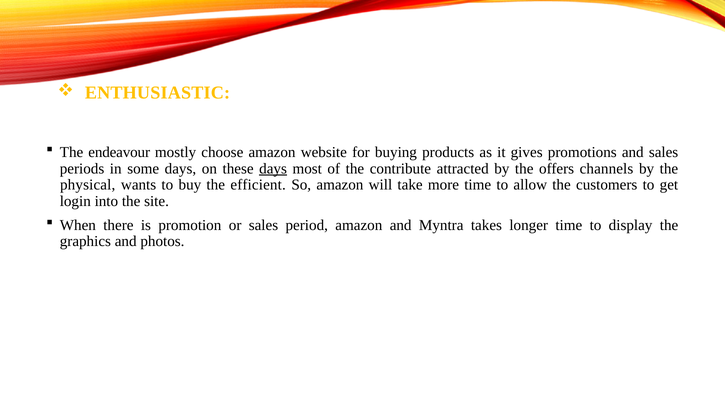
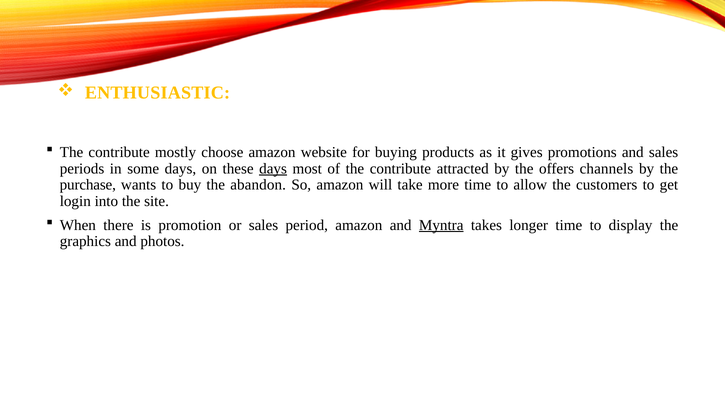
endeavour: endeavour -> contribute (119, 152)
physical: physical -> purchase (88, 185)
efficient: efficient -> abandon (258, 185)
Myntra underline: none -> present (441, 225)
